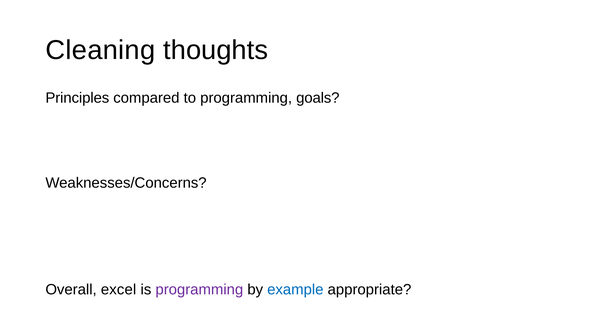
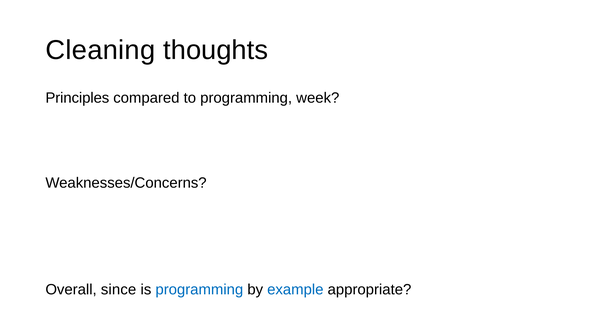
goals: goals -> week (318, 98)
excel: excel -> since (119, 290)
programming colour: purple -> blue (199, 290)
